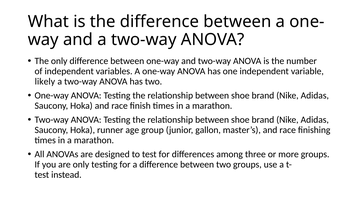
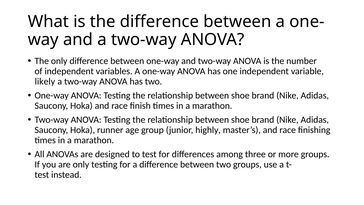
gallon: gallon -> highly (208, 130)
